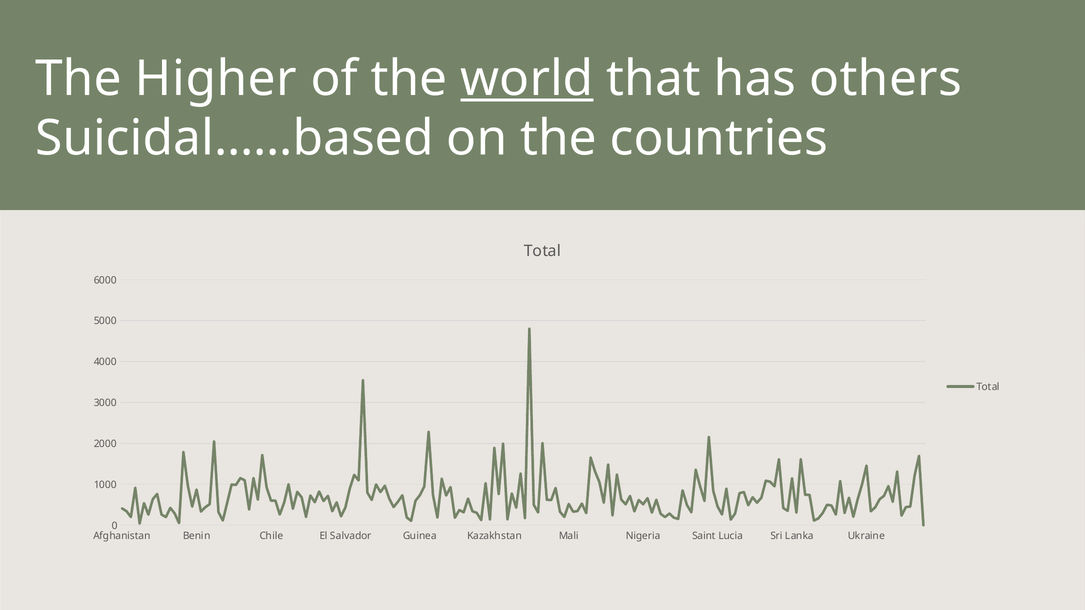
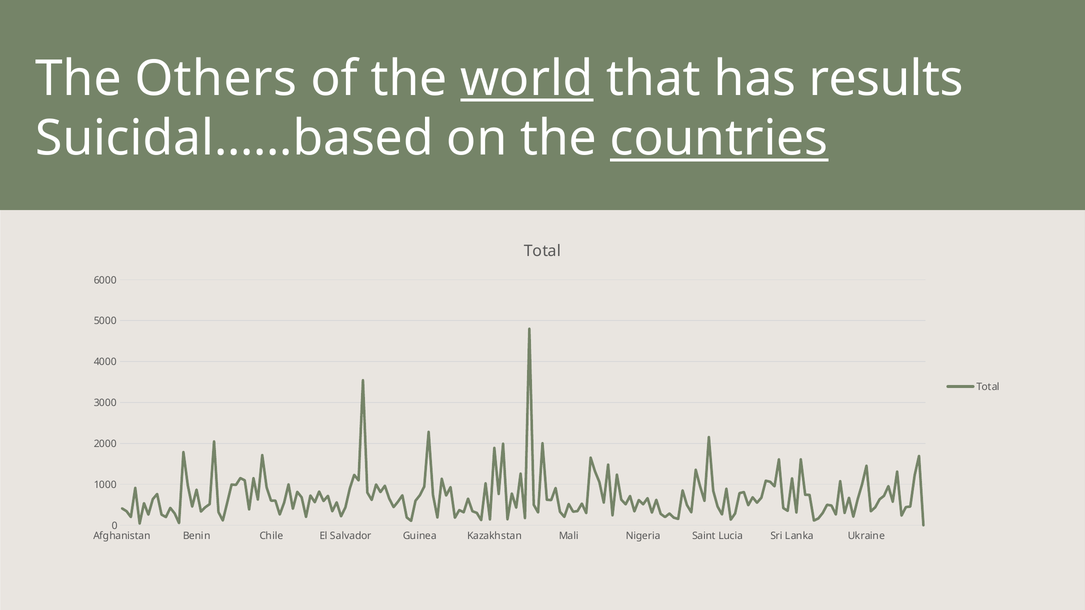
Higher: Higher -> Others (216, 79)
others: others -> results (886, 79)
countries underline: none -> present (719, 138)
